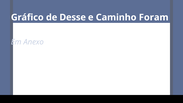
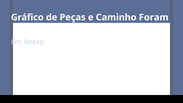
Desse: Desse -> Peças (73, 17)
